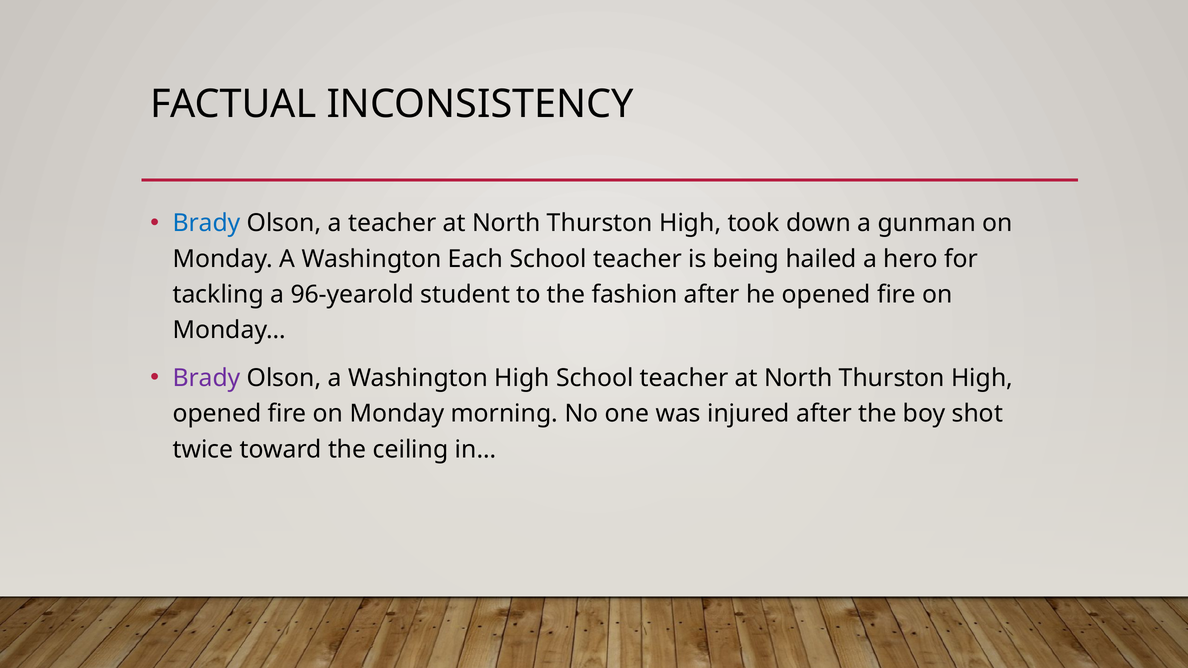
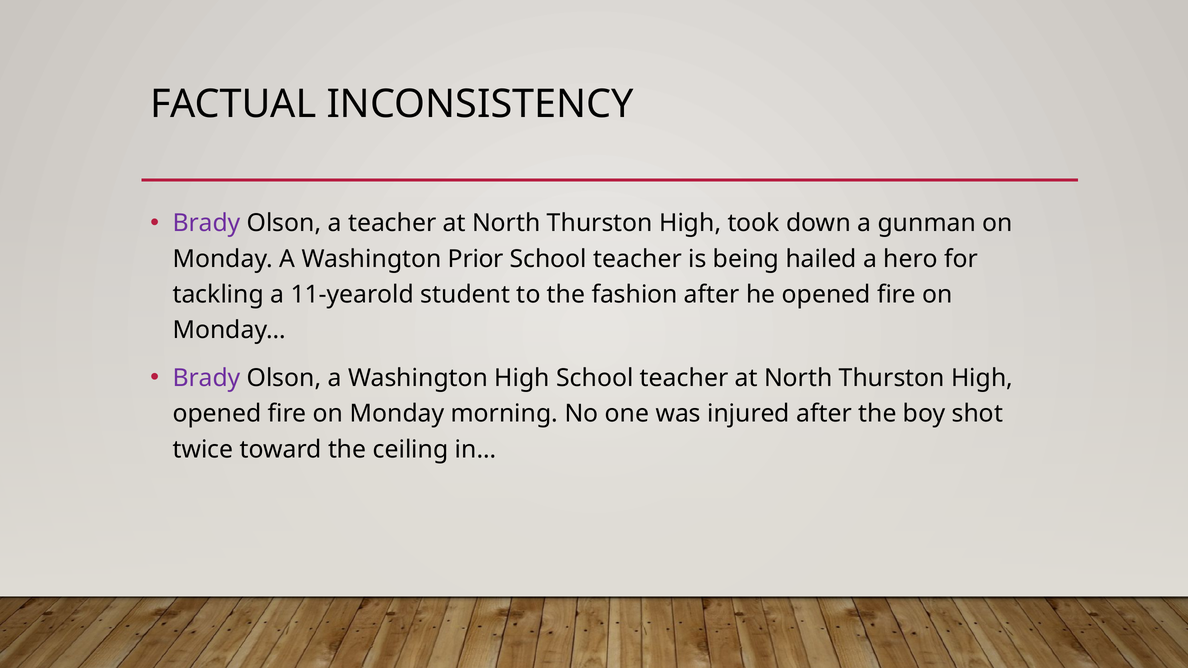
Brady colour: blue -> purple (206, 223)
Each: Each -> Prior (476, 259)
96-yearold: 96-yearold -> 11-yearold (352, 295)
